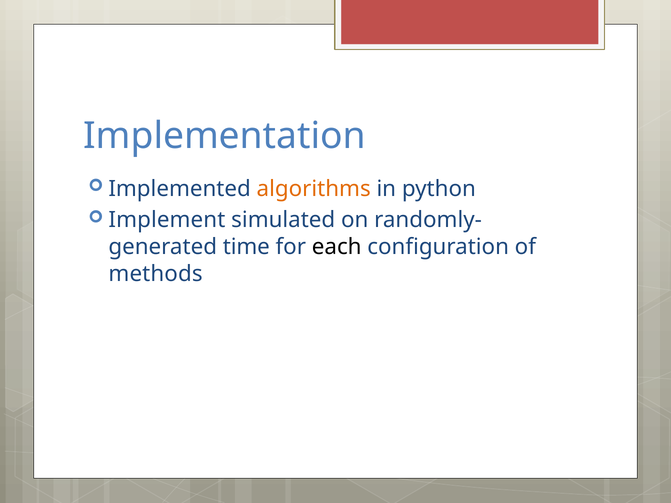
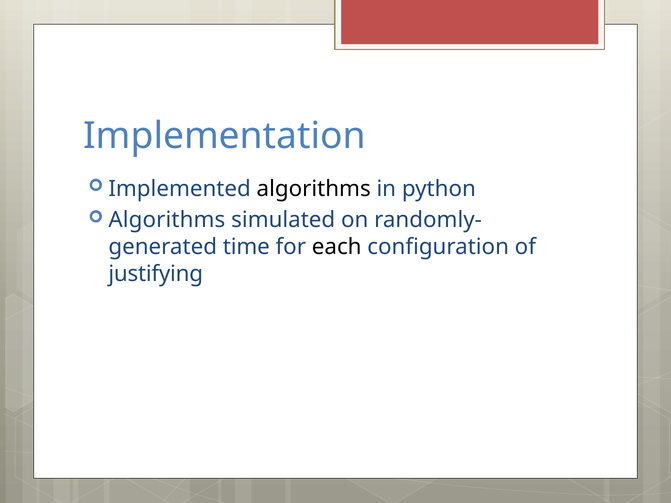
algorithms colour: orange -> black (314, 189)
Implement: Implement -> Algorithms (167, 220)
methods: methods -> justifying (156, 274)
